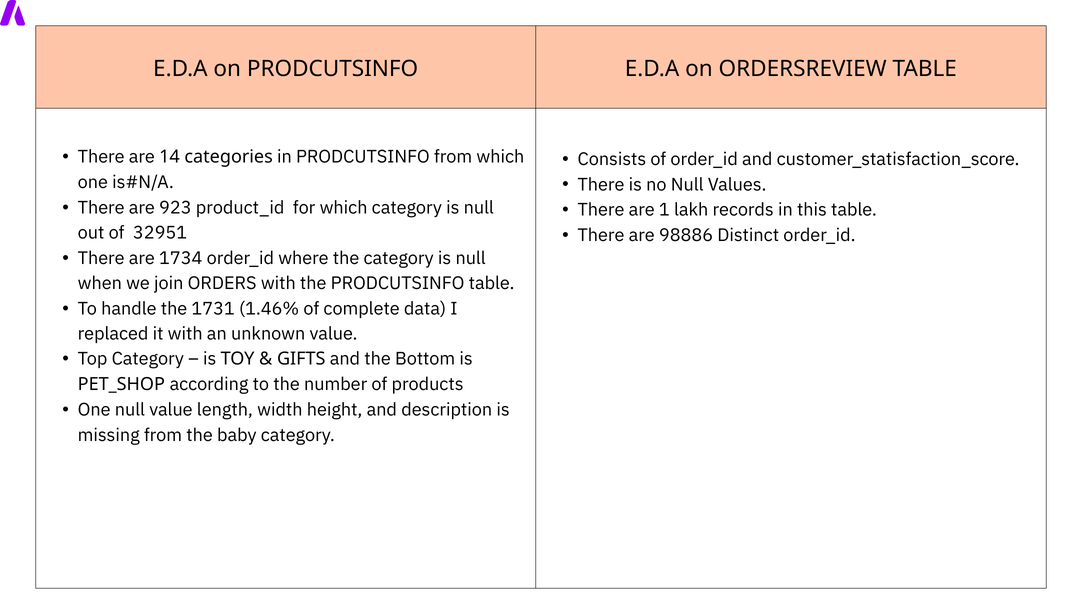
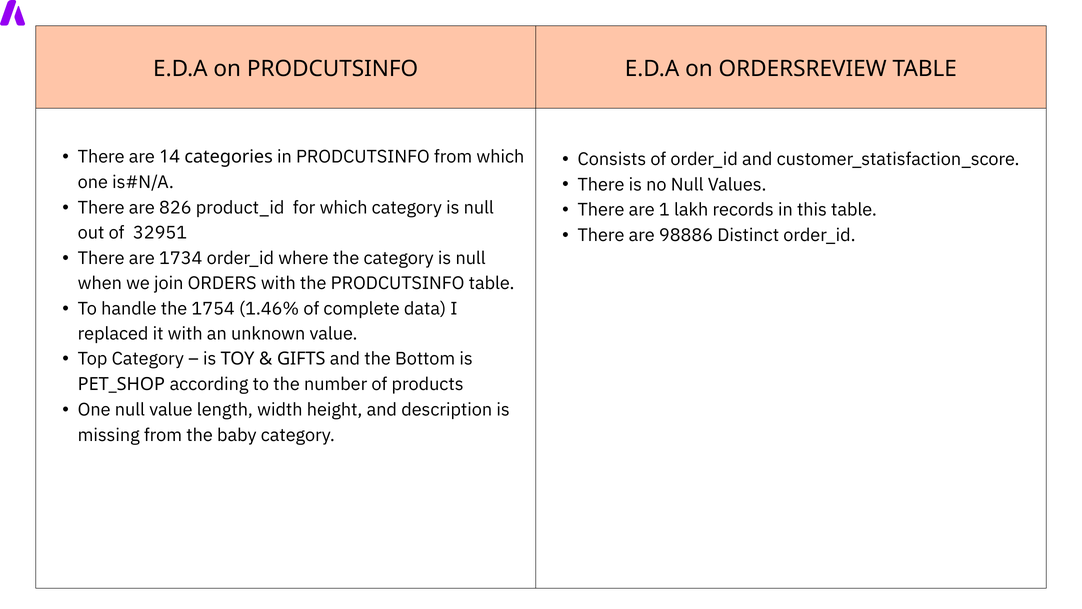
923: 923 -> 826 (175, 208)
1731: 1731 -> 1754 (213, 309)
